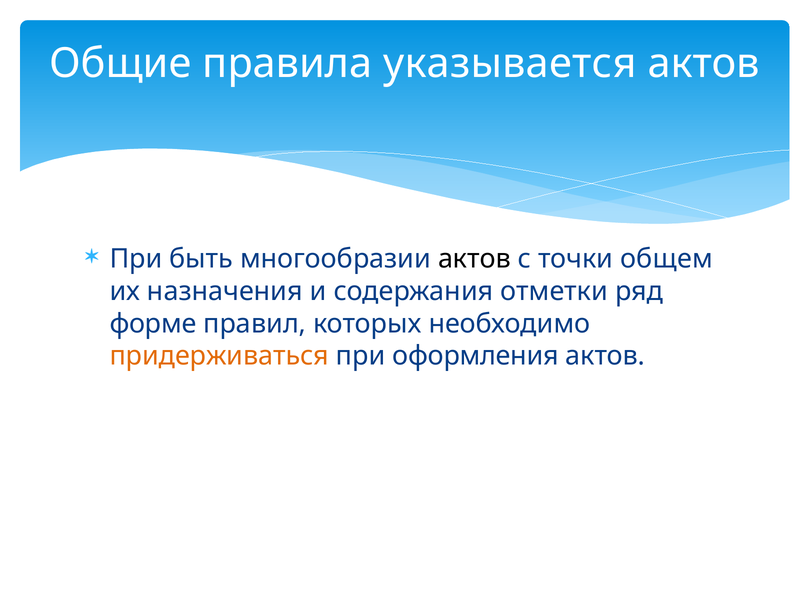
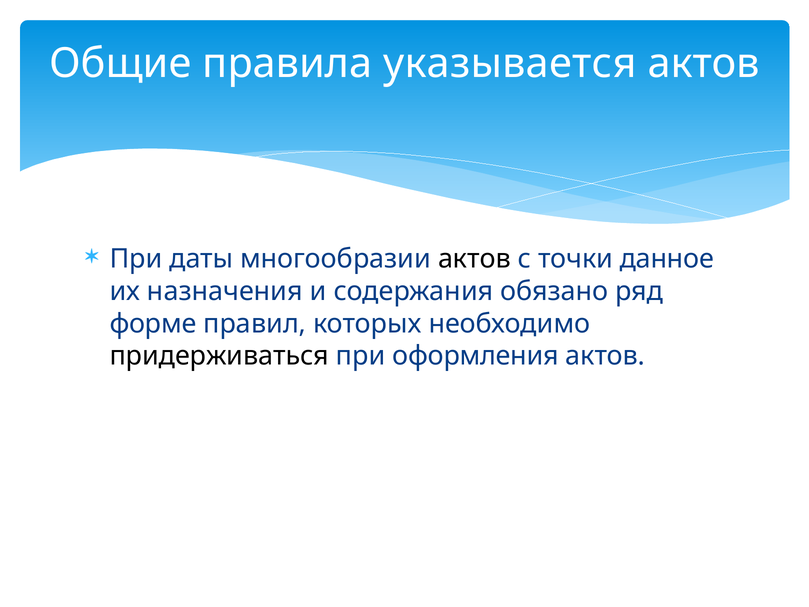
быть: быть -> даты (201, 259)
общем: общем -> данное (667, 259)
отметки: отметки -> обязано (554, 291)
придерживаться colour: orange -> black (219, 356)
